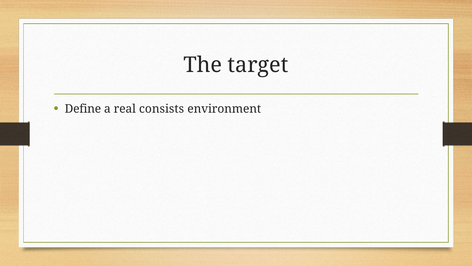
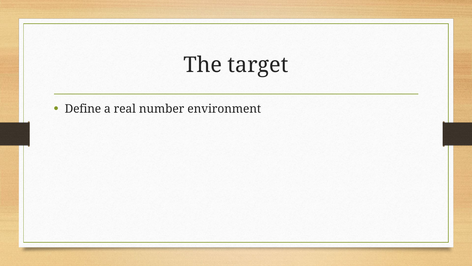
consists: consists -> number (162, 109)
